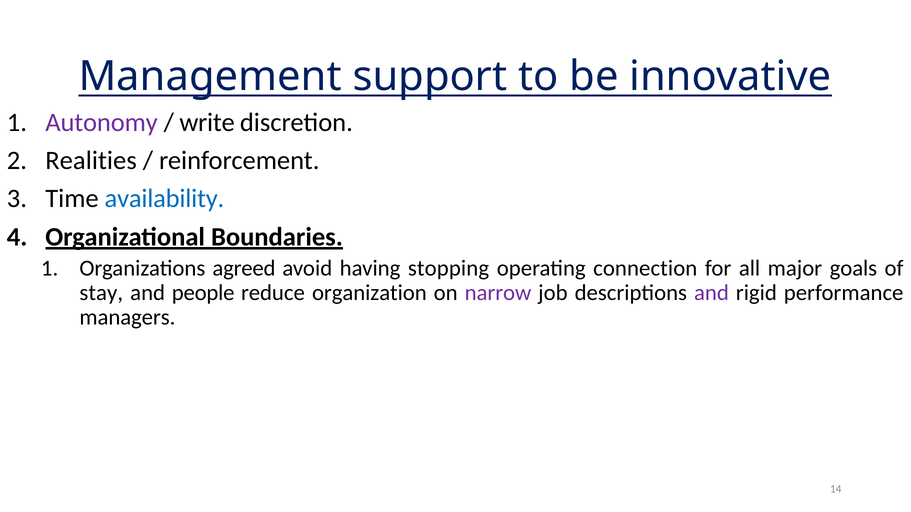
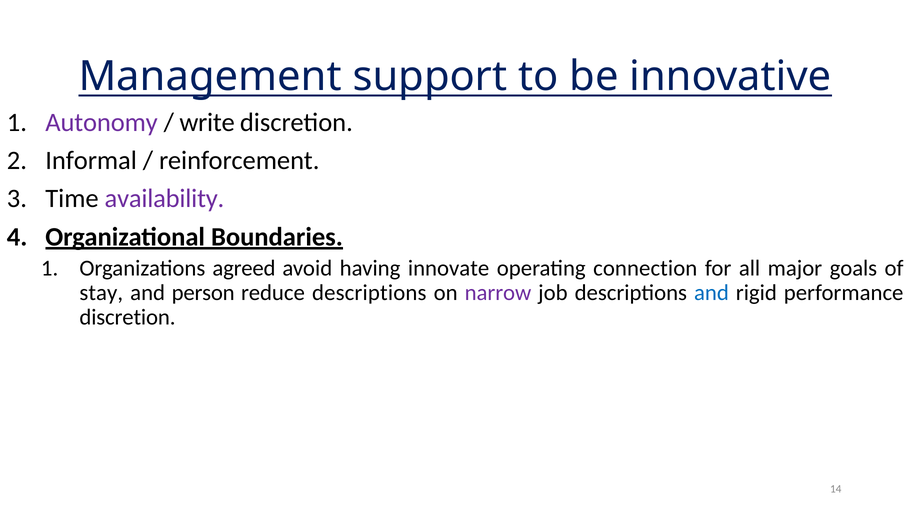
Realities: Realities -> Informal (91, 161)
availability colour: blue -> purple (164, 199)
stopping: stopping -> innovate (449, 268)
people: people -> person (203, 293)
reduce organization: organization -> descriptions (369, 293)
and colour: purple -> blue (711, 293)
managers: managers -> discretion (127, 318)
